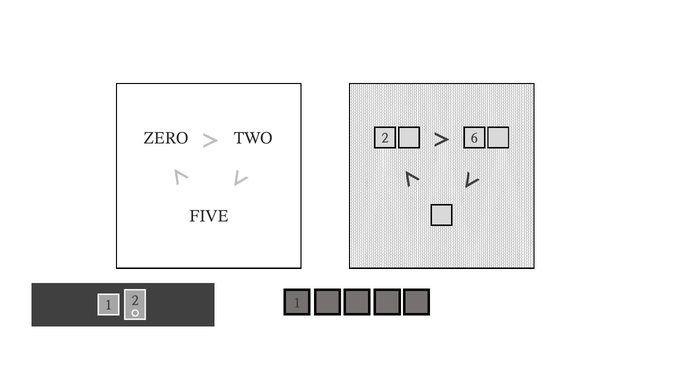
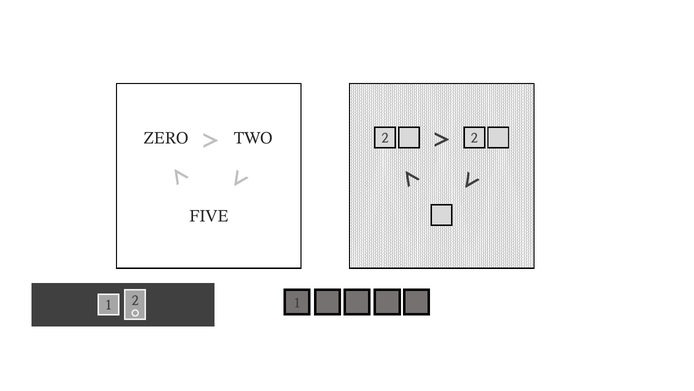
2 6: 6 -> 2 (474, 138)
